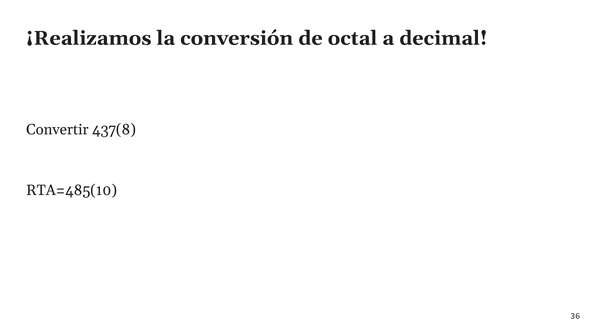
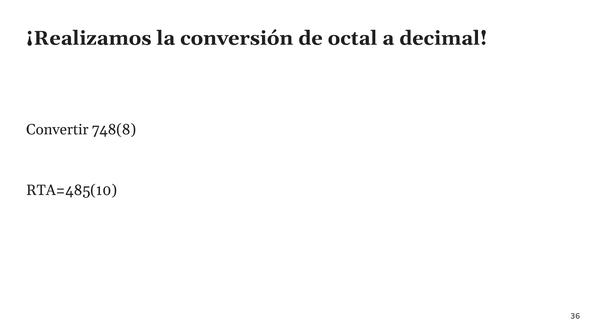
437(8: 437(8 -> 748(8 (114, 130)
